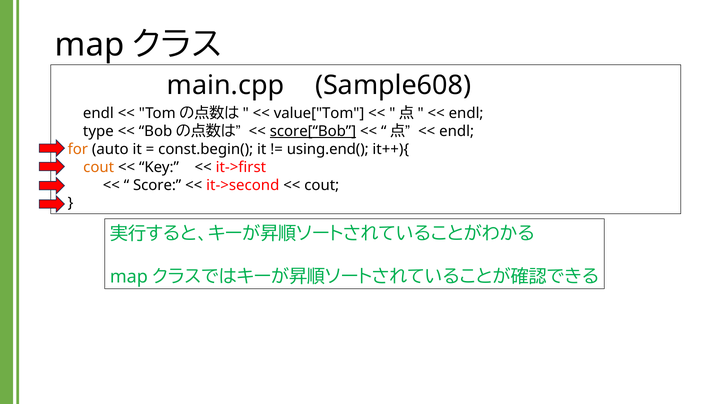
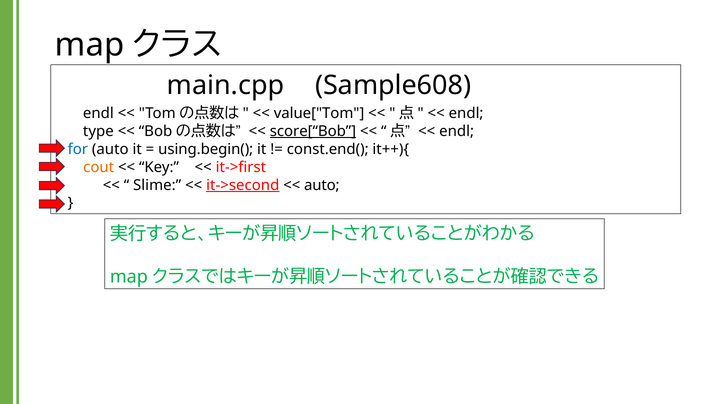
for colour: orange -> blue (78, 149)
const.begin(: const.begin( -> using.begin( (206, 149)
using.end(: using.end( -> const.end( (328, 149)
Score: Score -> Slime (157, 185)
it->second underline: none -> present (243, 185)
cout: cout -> auto (322, 185)
